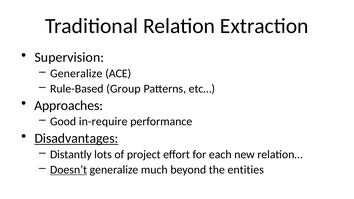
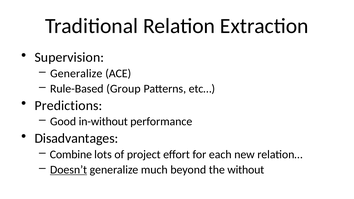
Approaches: Approaches -> Predictions (69, 106)
in-require: in-require -> in-without (103, 122)
Disadvantages underline: present -> none (76, 139)
Distantly: Distantly -> Combine (71, 155)
entities: entities -> without (246, 170)
